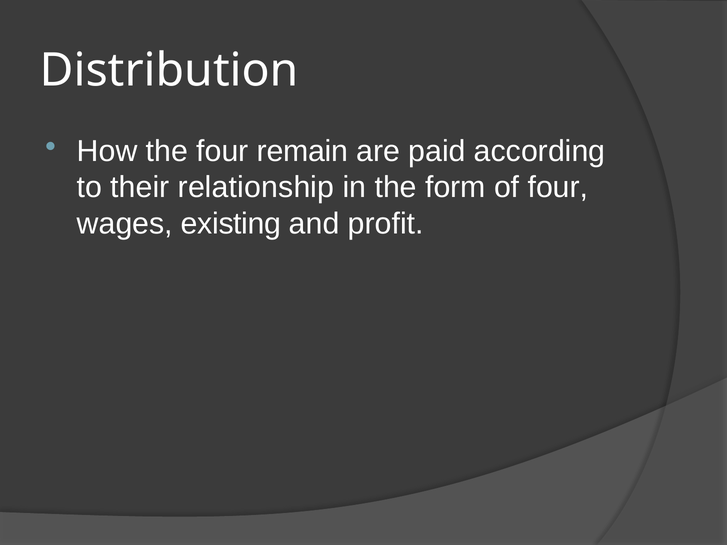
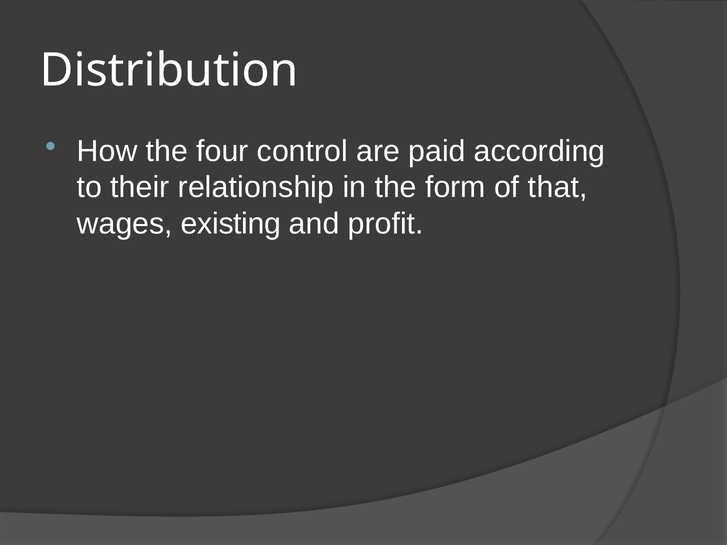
remain: remain -> control (302, 151)
of four: four -> that (558, 187)
